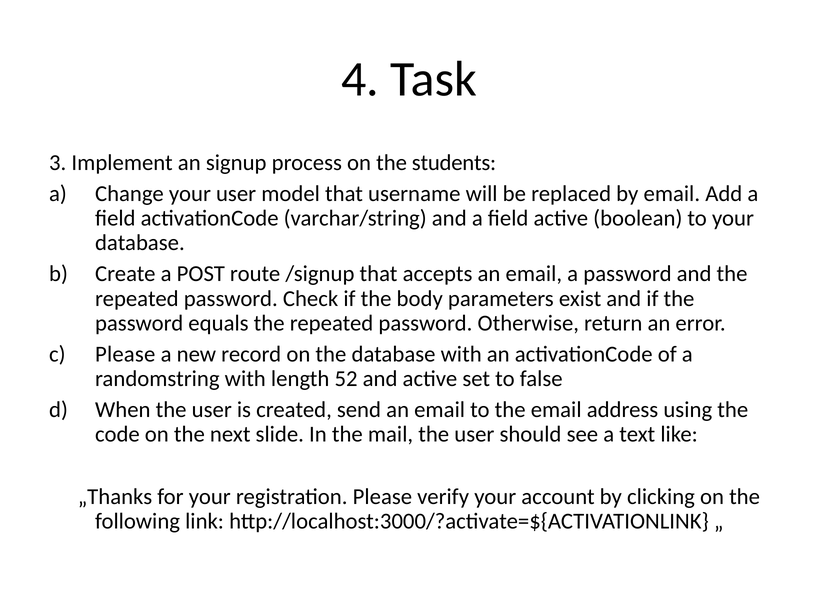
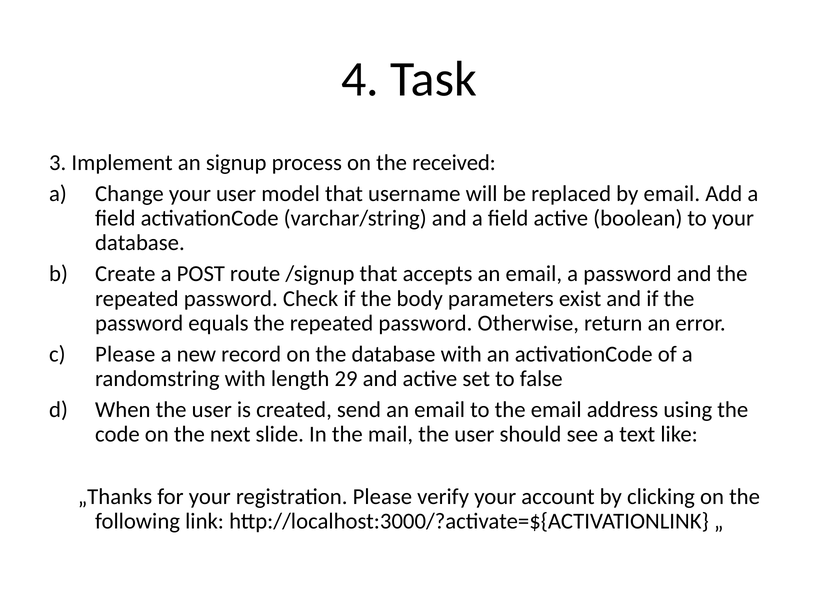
students: students -> received (454, 162)
52: 52 -> 29 (346, 378)
